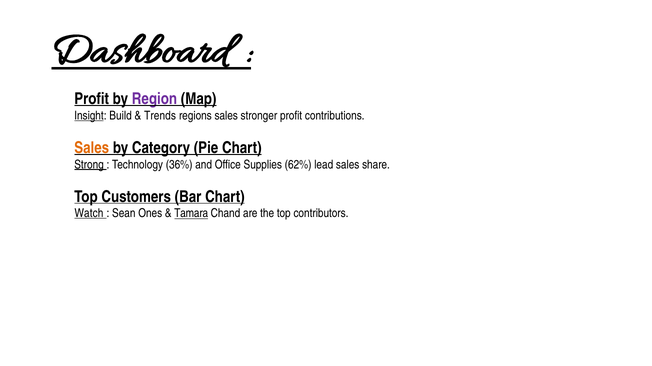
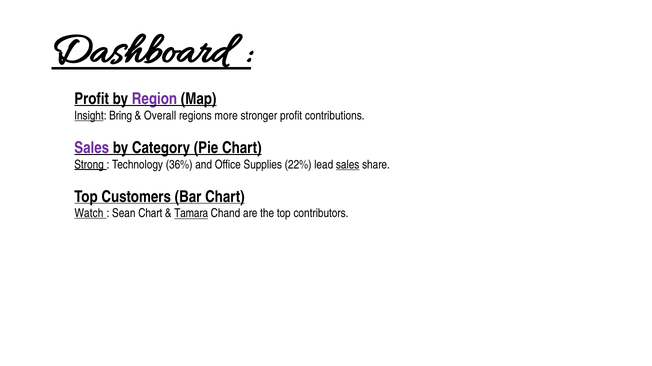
Build: Build -> Bring (121, 116)
Trends: Trends -> Overall (160, 116)
regions sales: sales -> more (226, 116)
Sales colour: orange -> purple (92, 148)
62%: 62% -> 22% (298, 165)
sales underline: none -> present (348, 165)
Sean Ones: Ones -> Chart (150, 214)
